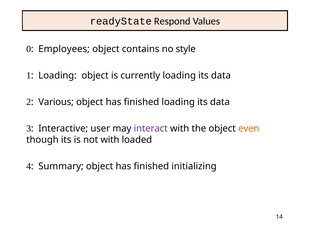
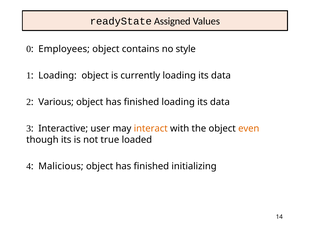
Respond: Respond -> Assigned (172, 21)
interact colour: purple -> orange (151, 128)
not with: with -> true (110, 140)
Summary: Summary -> Malicious (61, 166)
